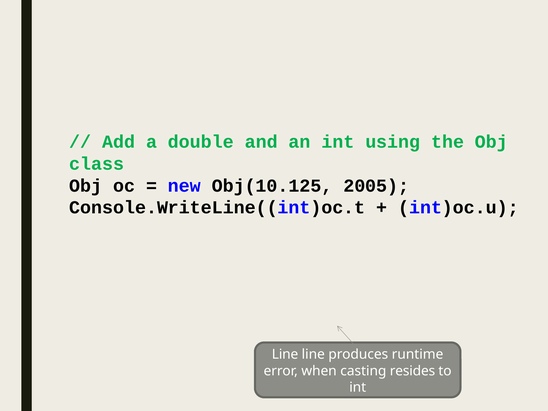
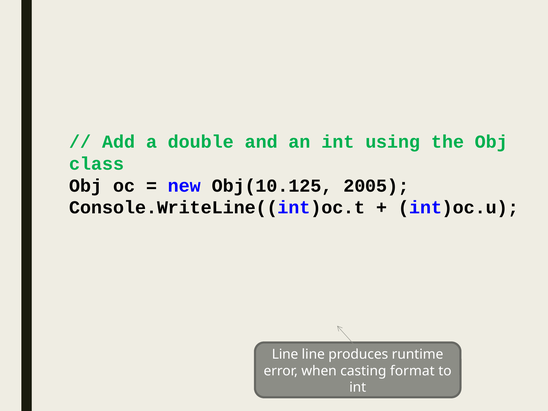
resides: resides -> format (412, 371)
